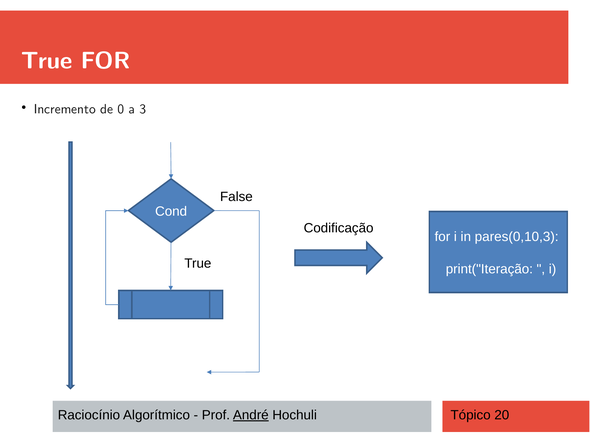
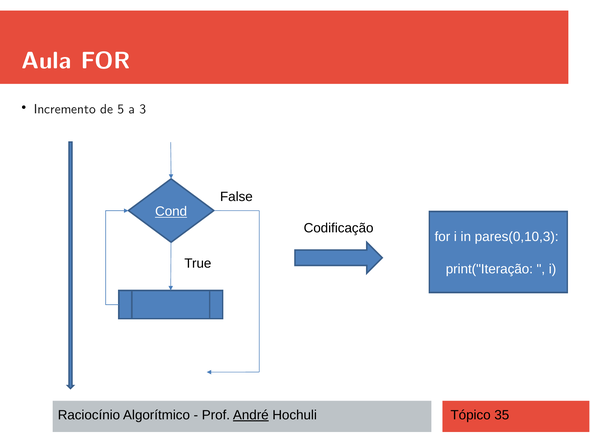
True: True -> Aula (46, 61)
0: 0 -> 5 (121, 109)
Cond underline: none -> present (171, 211)
20: 20 -> 35 (502, 415)
